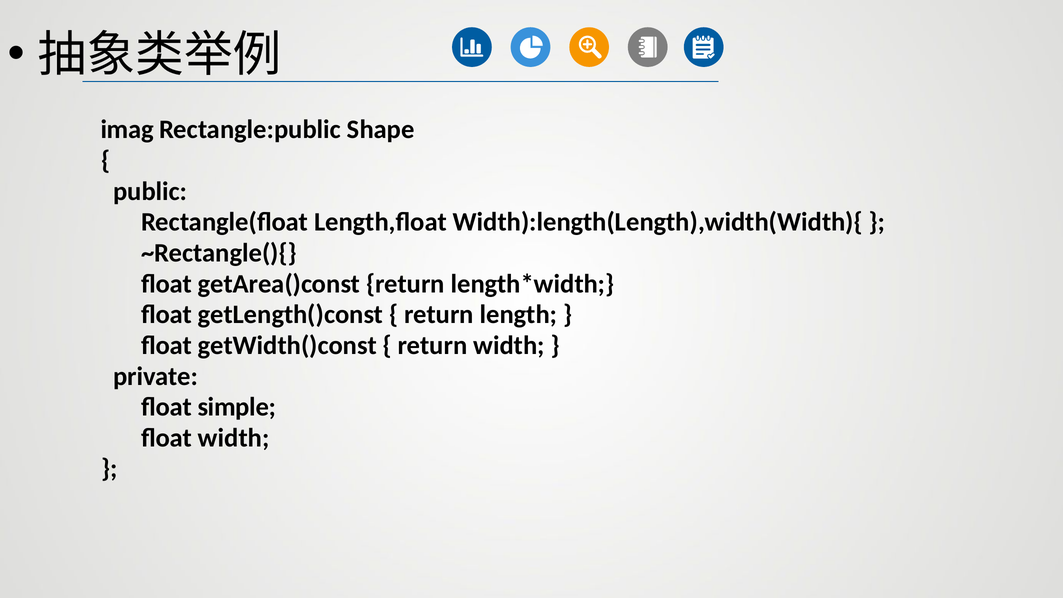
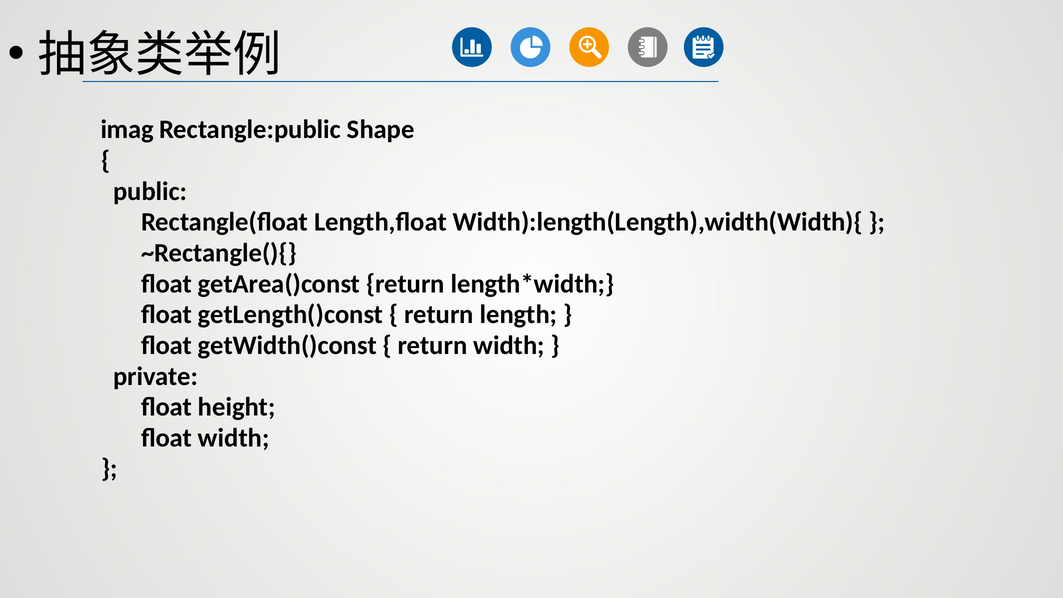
simple: simple -> height (237, 407)
